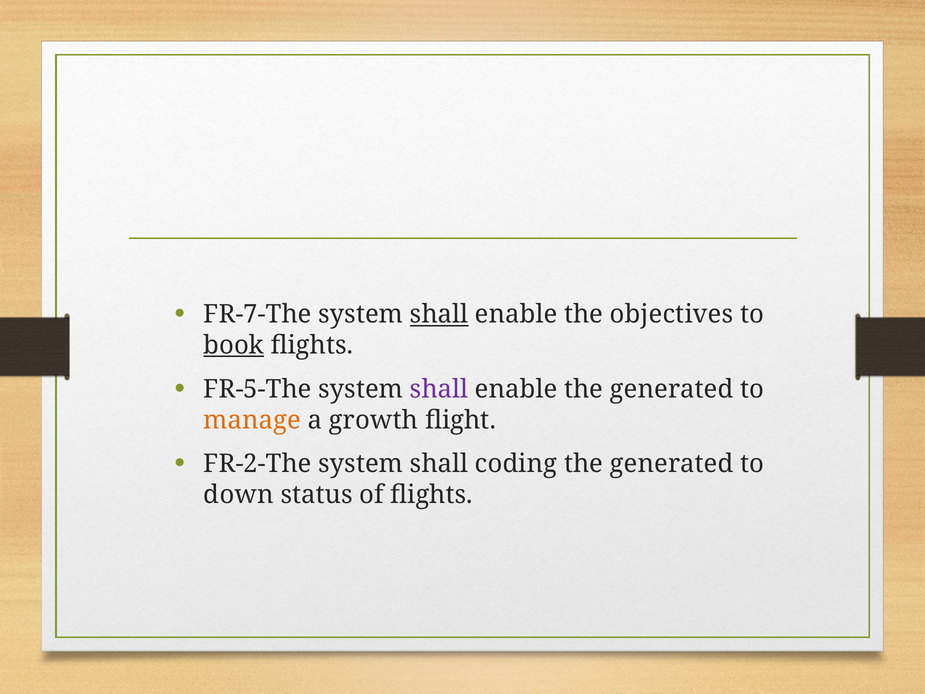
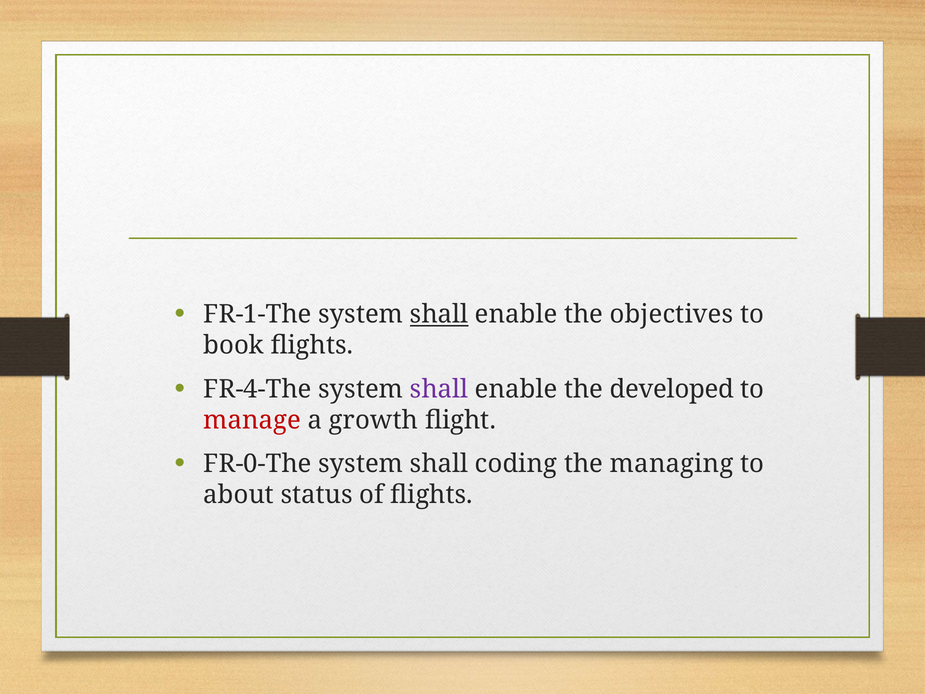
FR-7-The: FR-7-The -> FR-1-The (258, 314)
book underline: present -> none (234, 345)
FR-5-The: FR-5-The -> FR-4-The (258, 389)
enable the generated: generated -> developed (672, 389)
manage colour: orange -> red (252, 420)
FR-2-The: FR-2-The -> FR-0-The (258, 464)
generated: generated -> managing (672, 464)
down: down -> about (239, 495)
